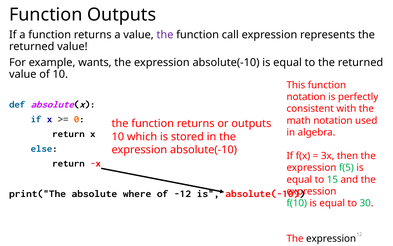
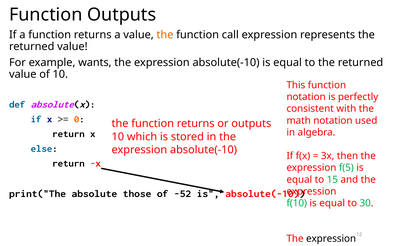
the colour: purple -> orange (165, 35)
where: where -> those (137, 193)
-12: -12 -> -52 (183, 193)
